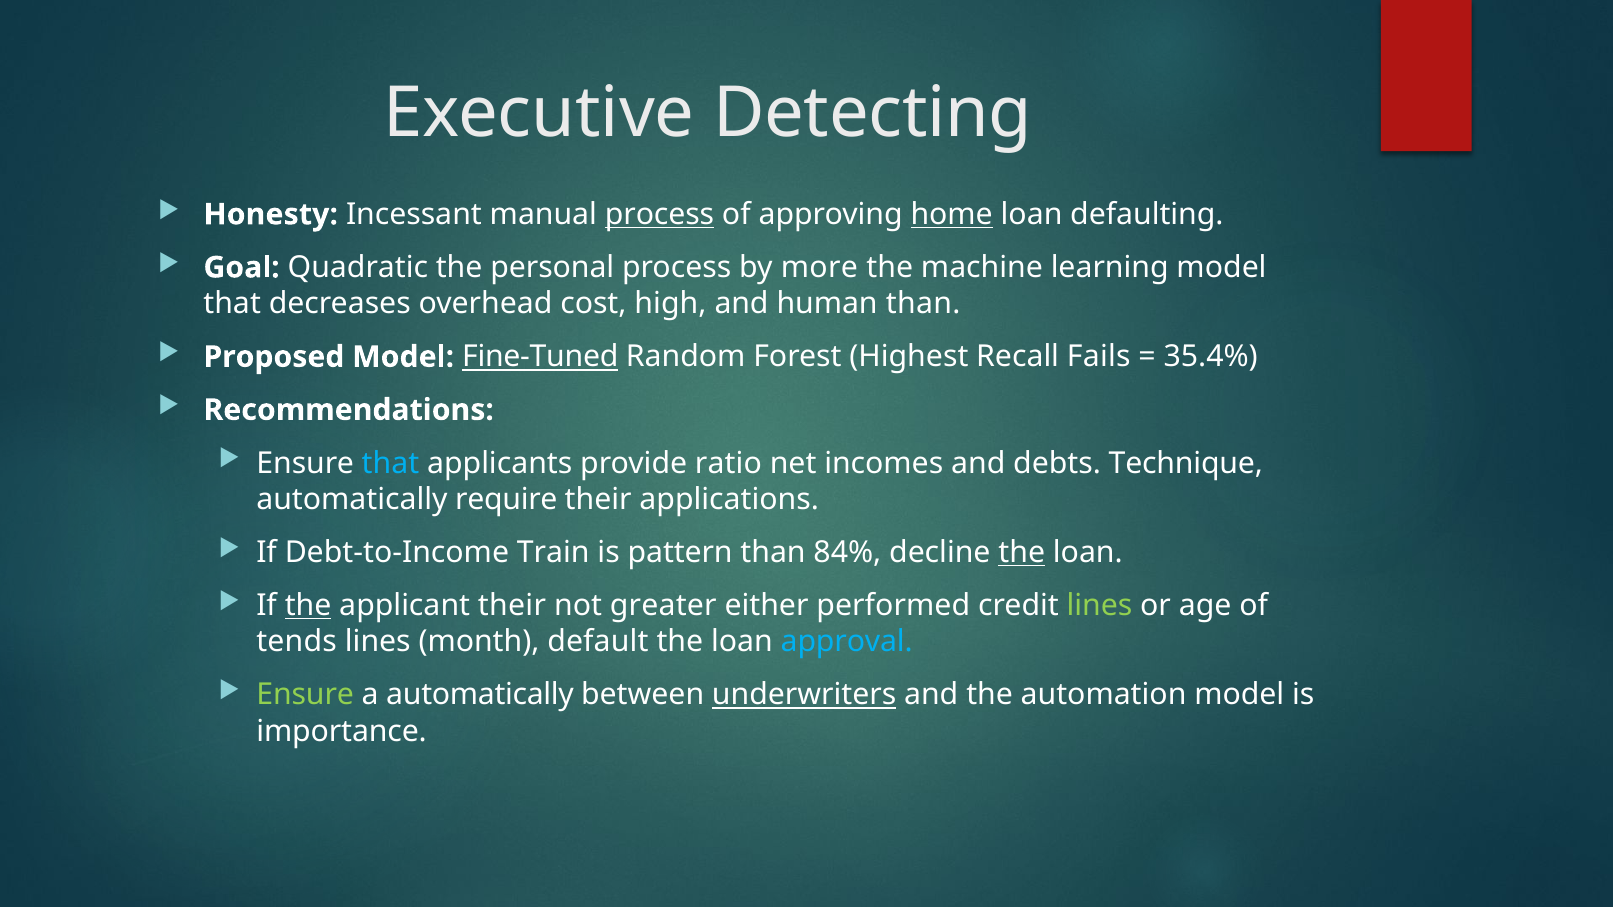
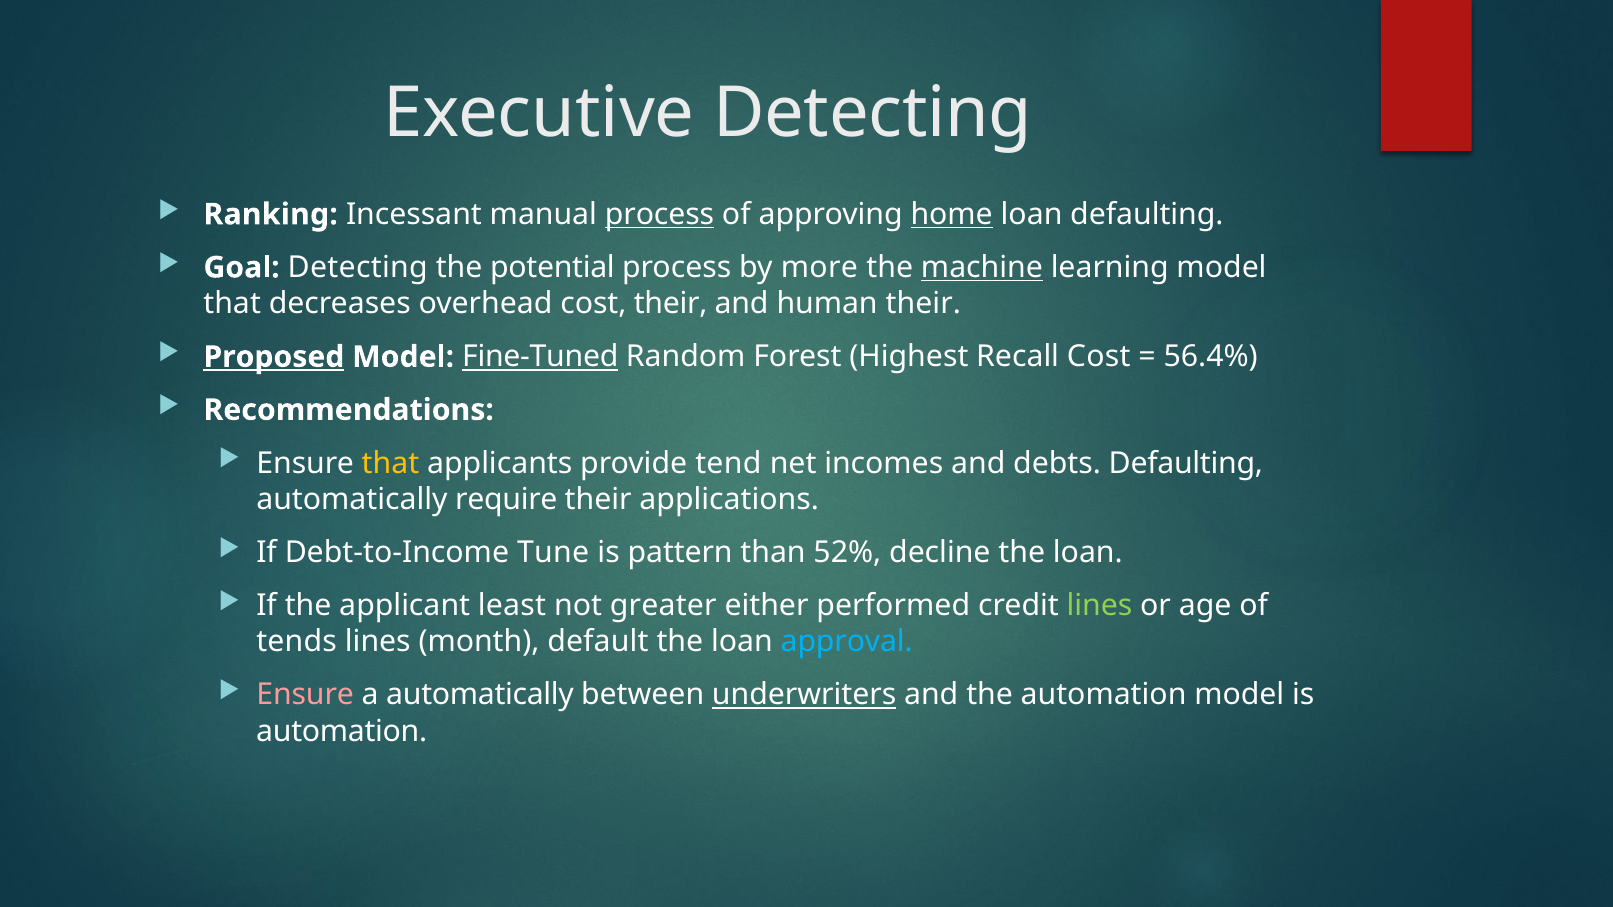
Honesty: Honesty -> Ranking (271, 214)
Goal Quadratic: Quadratic -> Detecting (358, 268)
personal: personal -> potential (552, 268)
machine underline: none -> present (982, 268)
cost high: high -> their (671, 304)
human than: than -> their (923, 304)
Proposed underline: none -> present (274, 357)
Recall Fails: Fails -> Cost (1099, 357)
35.4%: 35.4% -> 56.4% (1211, 357)
that colour: light blue -> yellow (390, 463)
ratio: ratio -> tend (728, 463)
debts Technique: Technique -> Defaulting (1186, 463)
Train: Train -> Tune (553, 553)
84%: 84% -> 52% (847, 553)
the underline: present -> none (1022, 553)
the underline: present -> none (308, 606)
applicant their: their -> least (512, 606)
Ensure colour: light green -> pink (305, 695)
importance: importance -> automation (342, 731)
